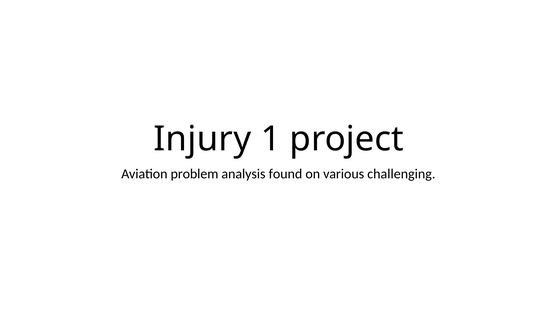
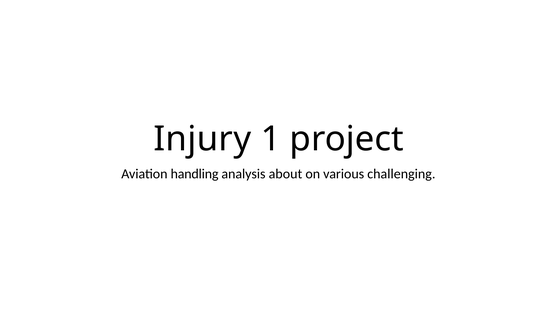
problem: problem -> handling (195, 174)
found: found -> about (285, 174)
